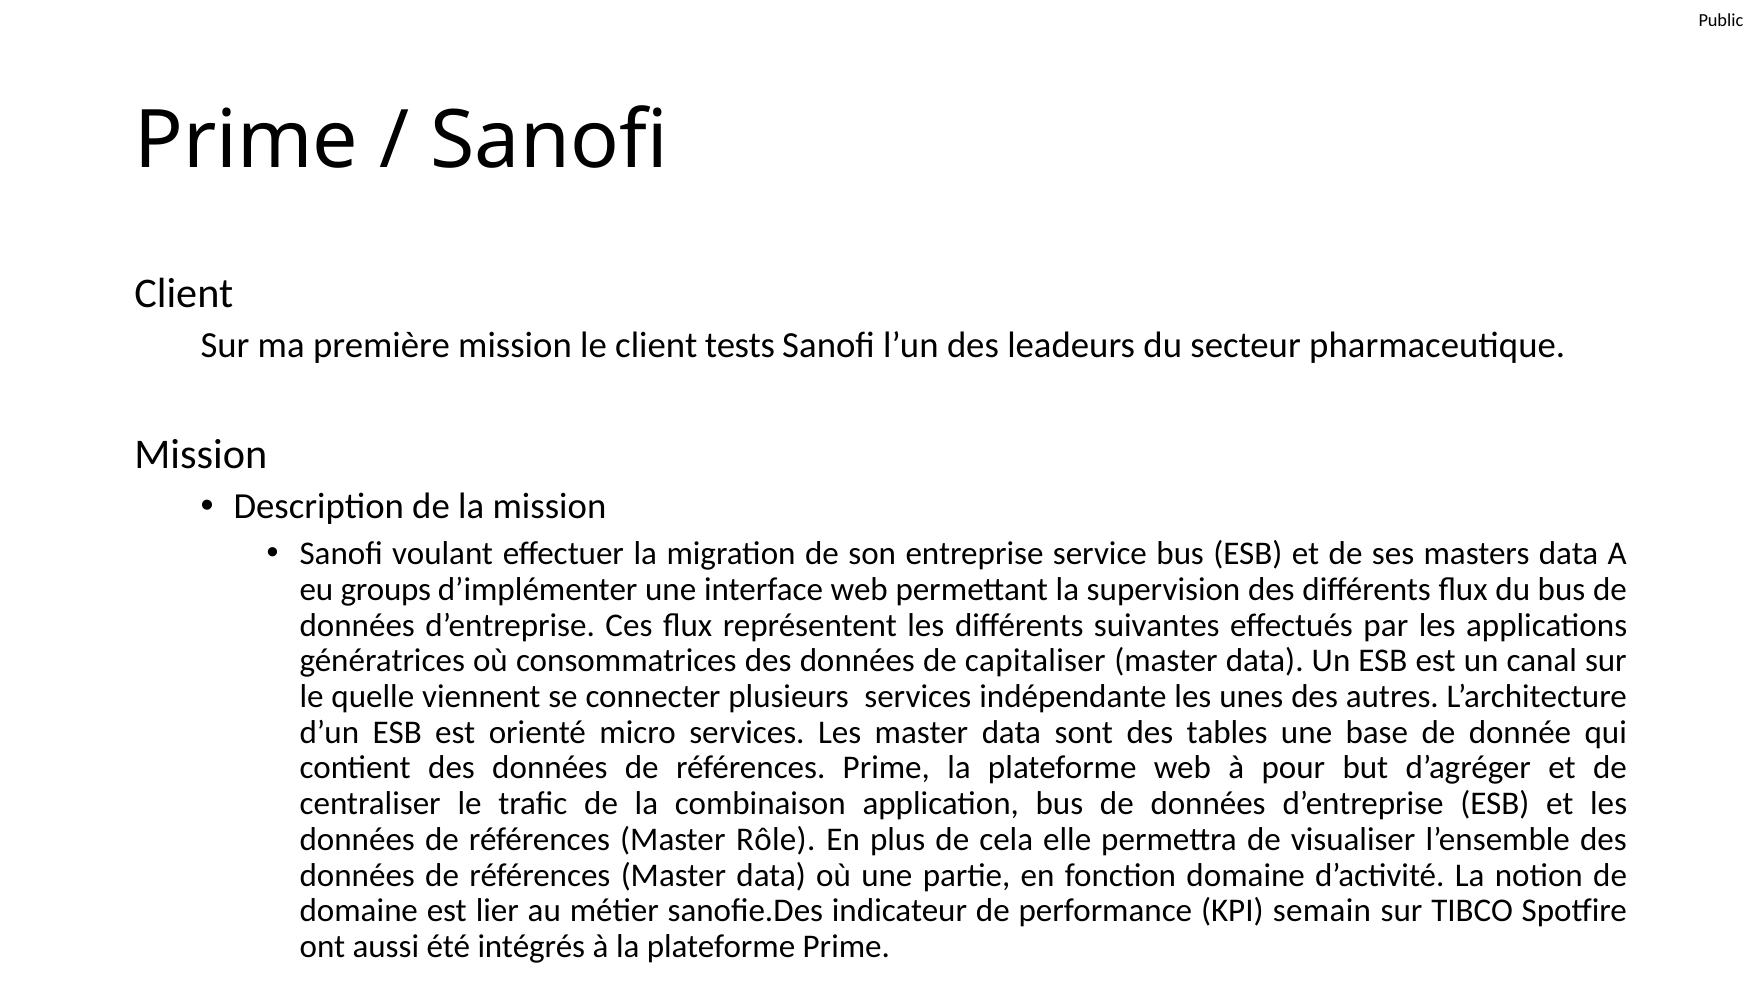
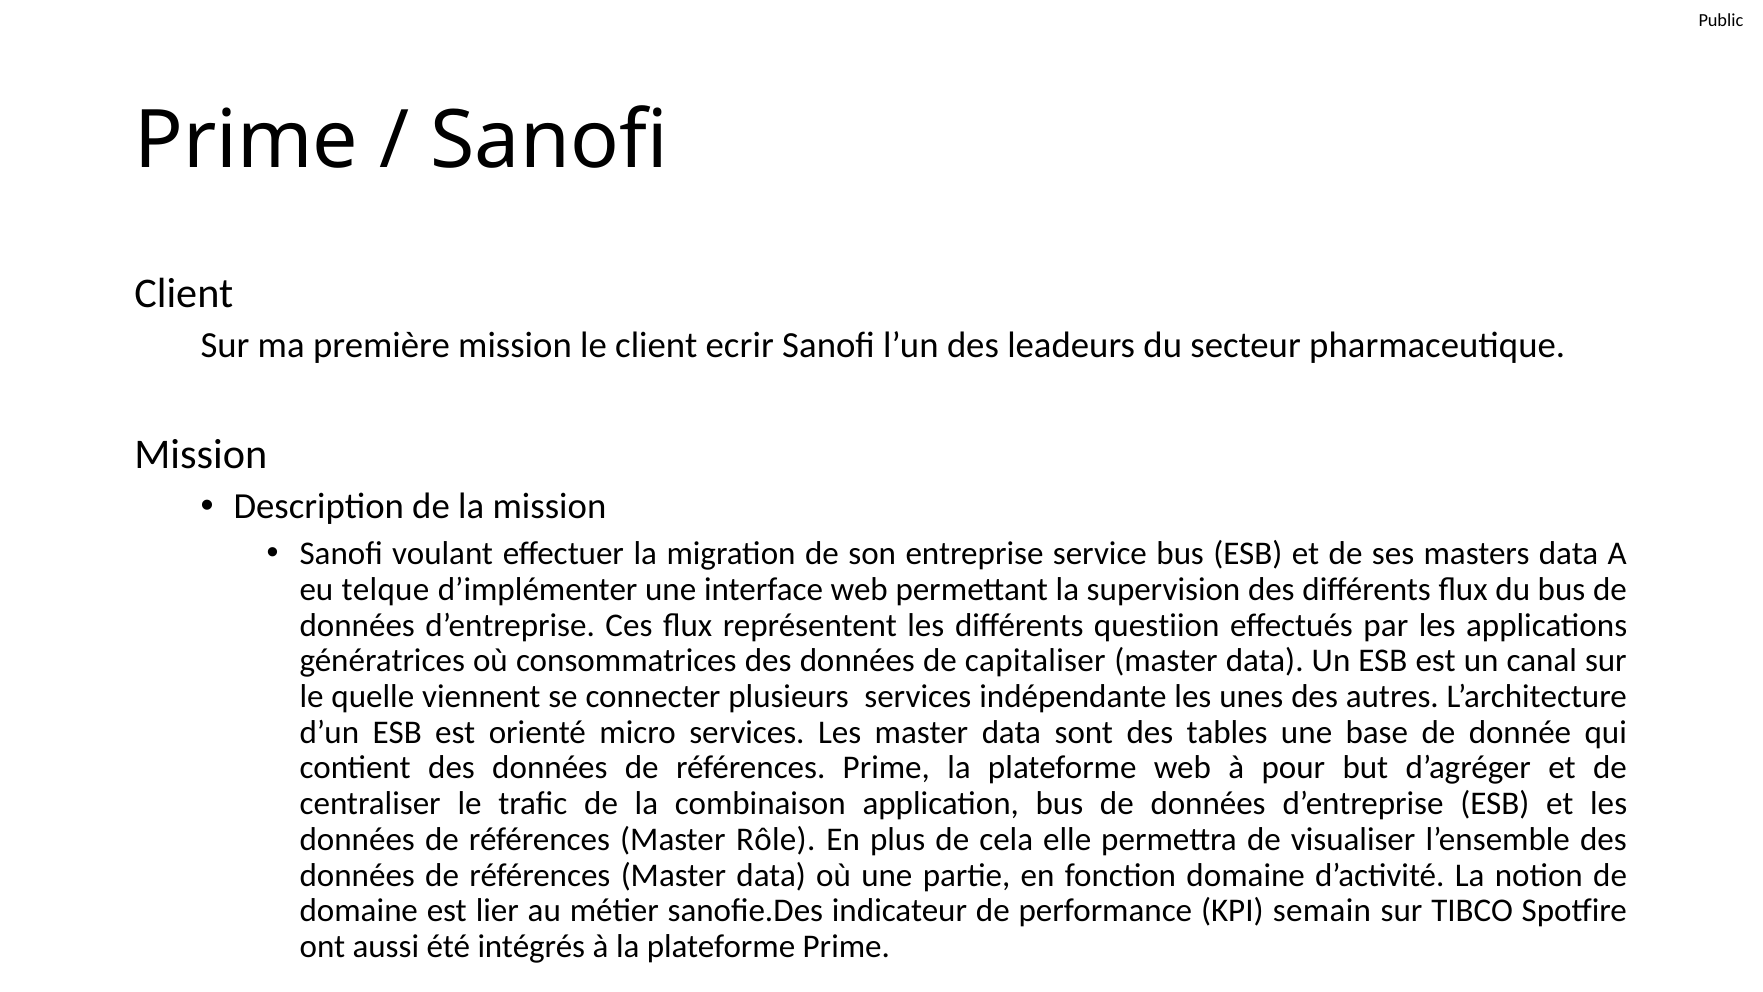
tests: tests -> ecrir (740, 345)
groups: groups -> telque (385, 589)
suivantes: suivantes -> questiion (1157, 625)
